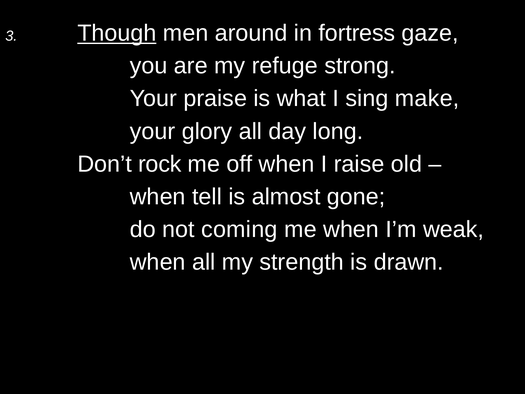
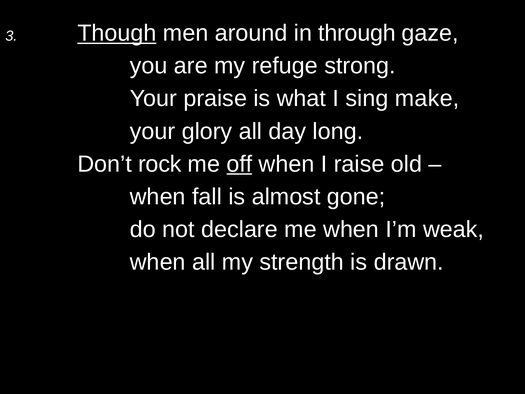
fortress: fortress -> through (357, 33)
off underline: none -> present (239, 164)
tell: tell -> fall (207, 197)
coming: coming -> declare (239, 229)
